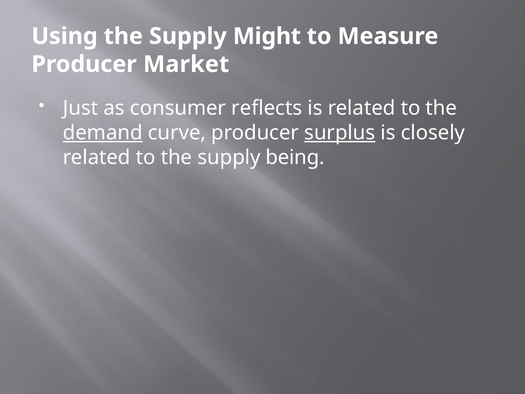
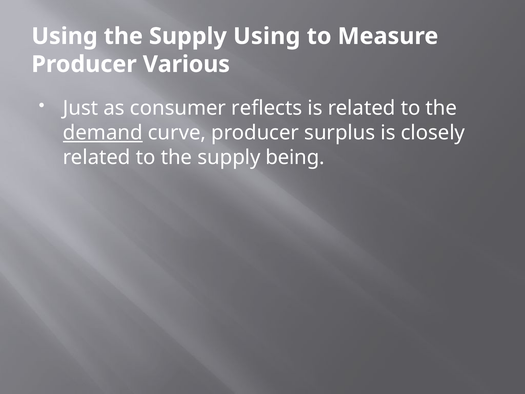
Supply Might: Might -> Using (267, 36)
Market: Market -> Various (186, 64)
surplus underline: present -> none (340, 133)
